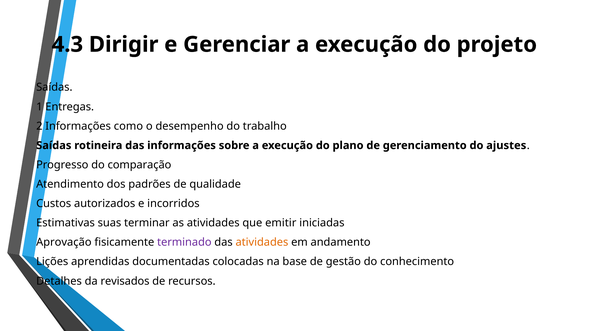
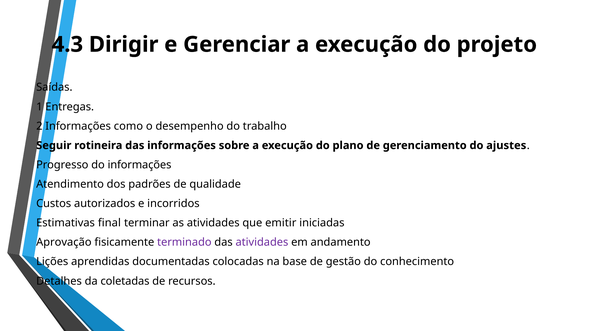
Saídas: Saídas -> Seguir (54, 146)
do comparação: comparação -> informações (139, 165)
suas: suas -> final (109, 223)
atividades colour: orange -> purple (262, 243)
revisados: revisados -> coletadas (125, 281)
